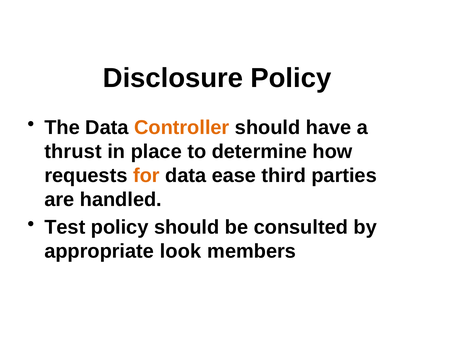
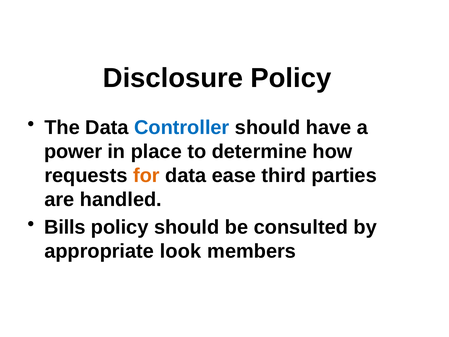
Controller colour: orange -> blue (182, 127)
thrust: thrust -> power (73, 151)
Test: Test -> Bills (65, 227)
